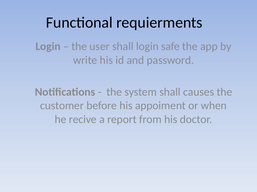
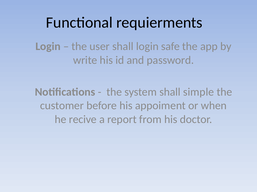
causes: causes -> simple (199, 92)
